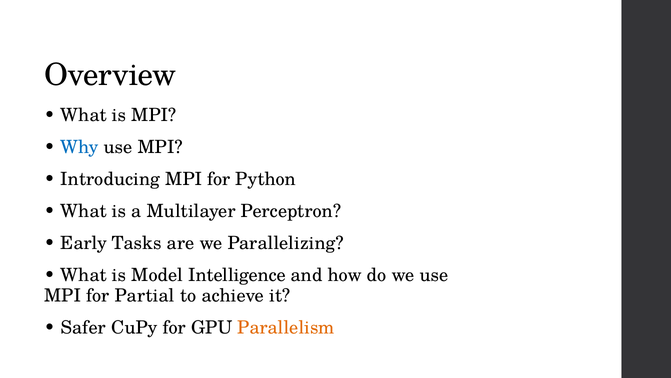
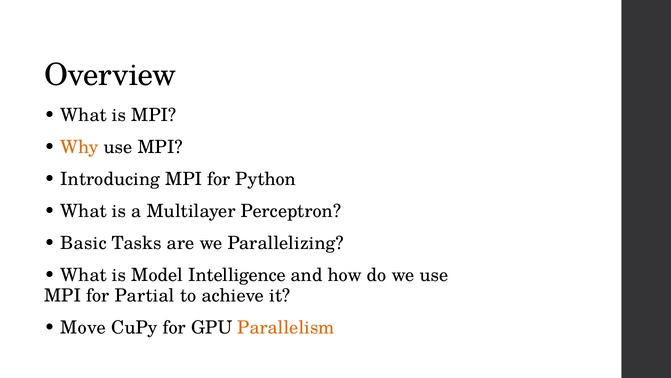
Why colour: blue -> orange (80, 147)
Early: Early -> Basic (84, 243)
Safer: Safer -> Move (83, 327)
